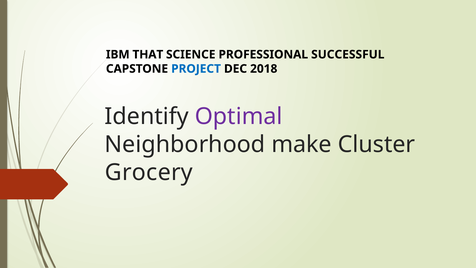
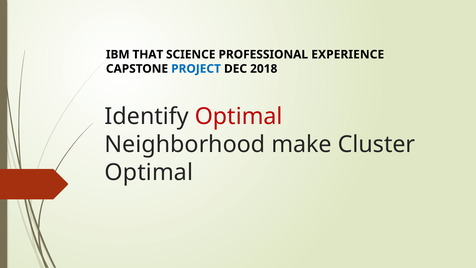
SUCCESSFUL: SUCCESSFUL -> EXPERIENCE (348, 54)
Optimal colour: purple -> red (239, 116)
Grocery: Grocery -> Optimal (149, 172)
